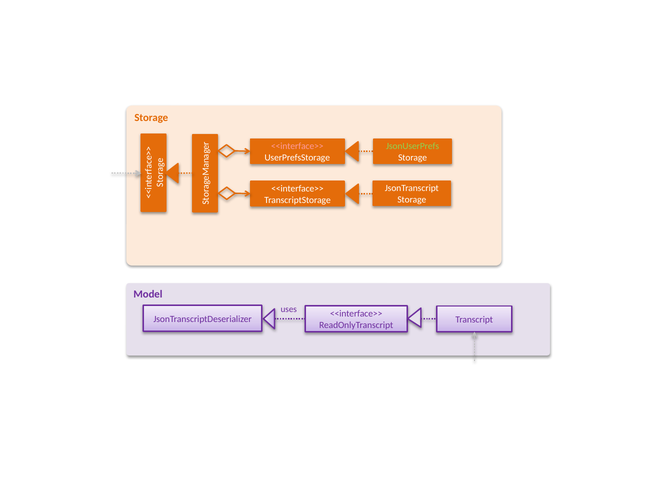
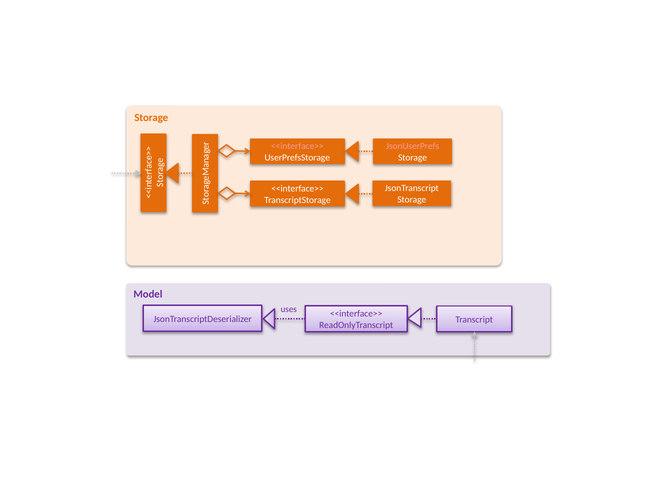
JsonUserPrefs colour: light green -> pink (413, 146)
